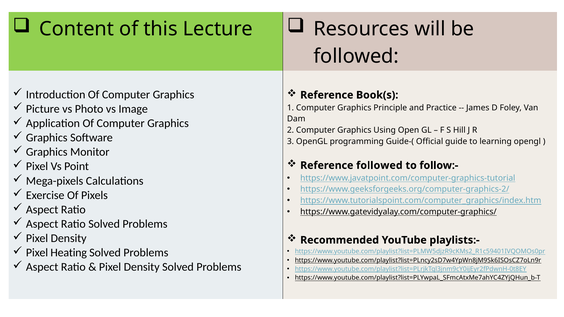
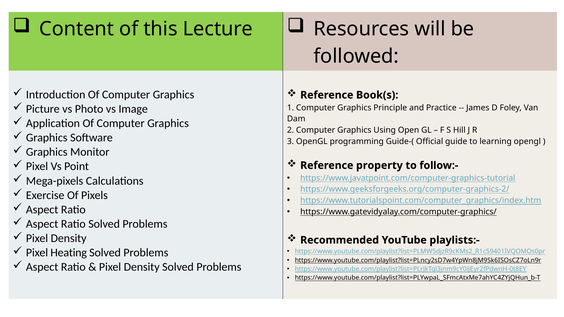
Reference followed: followed -> property (379, 166)
